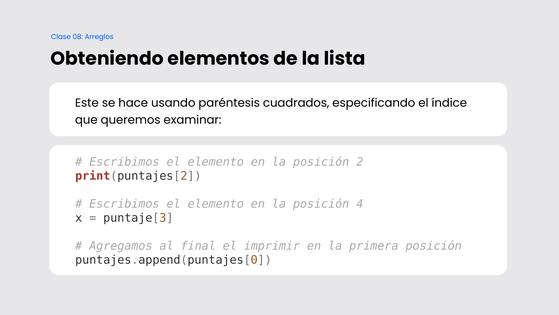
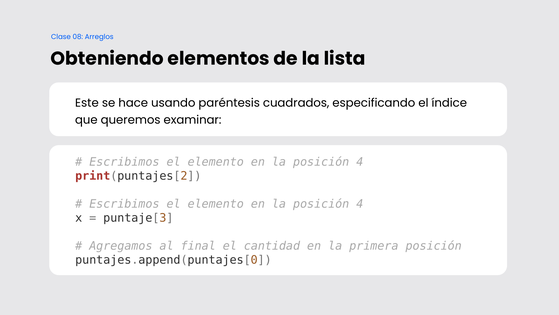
2: 2 -> 4 (360, 162)
imprimir: imprimir -> cantidad (272, 246)
